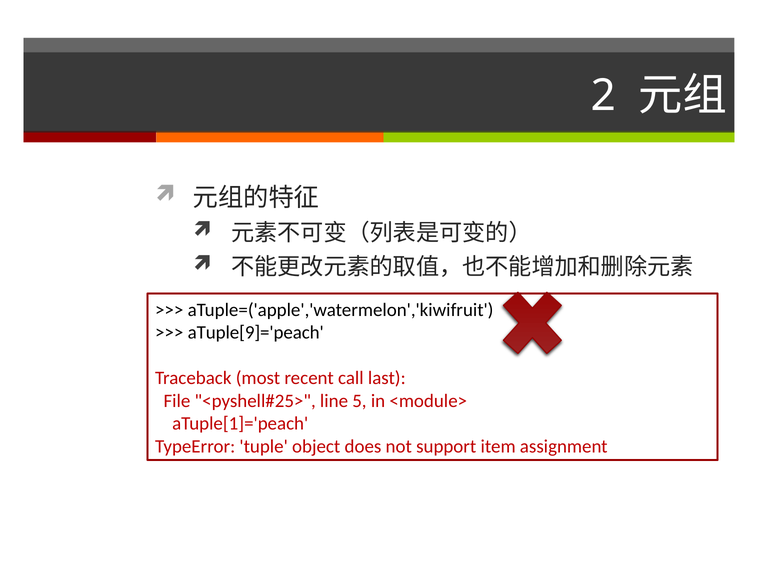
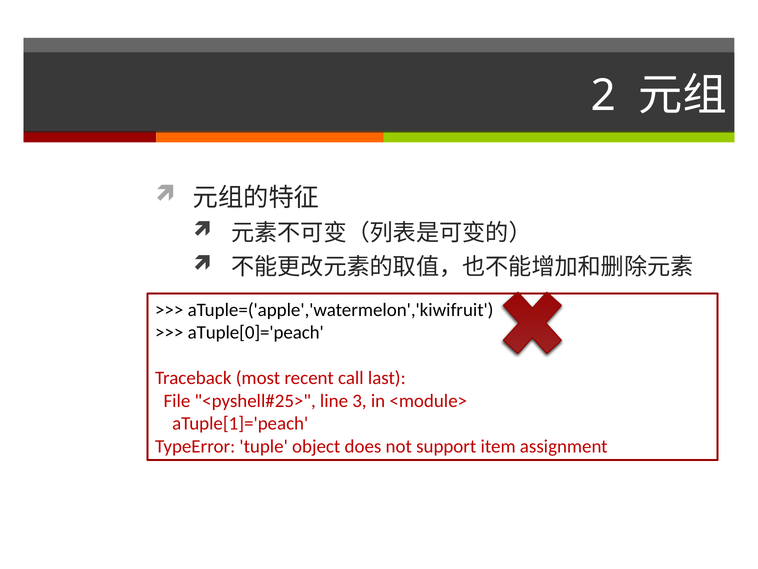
aTuple[9]='peach: aTuple[9]='peach -> aTuple[0]='peach (256, 332)
5: 5 -> 3 (359, 401)
